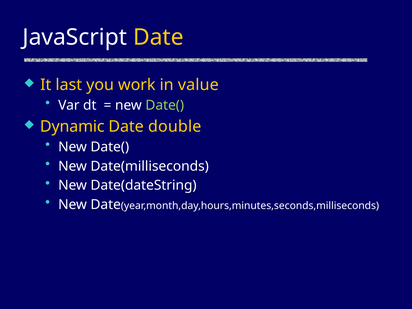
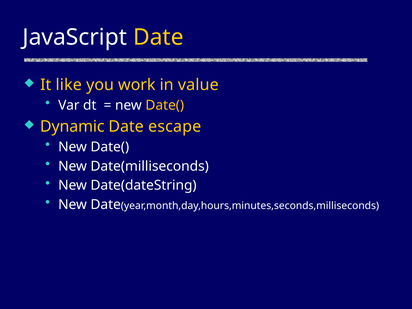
last: last -> like (69, 85)
Date( colour: light green -> yellow (165, 105)
double: double -> escape (175, 127)
